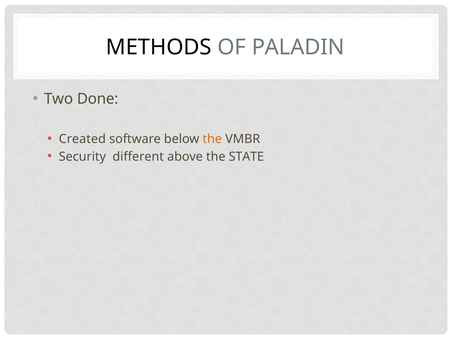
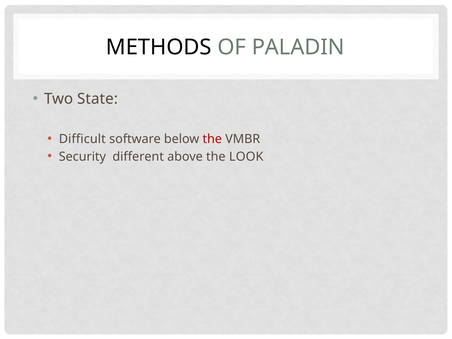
Done: Done -> State (97, 99)
Created: Created -> Difficult (82, 139)
the colour: orange -> red (212, 139)
STATE: STATE -> LOOK (246, 157)
